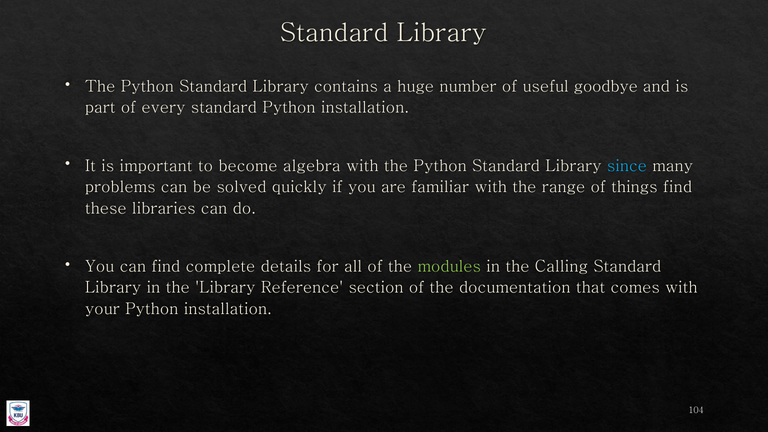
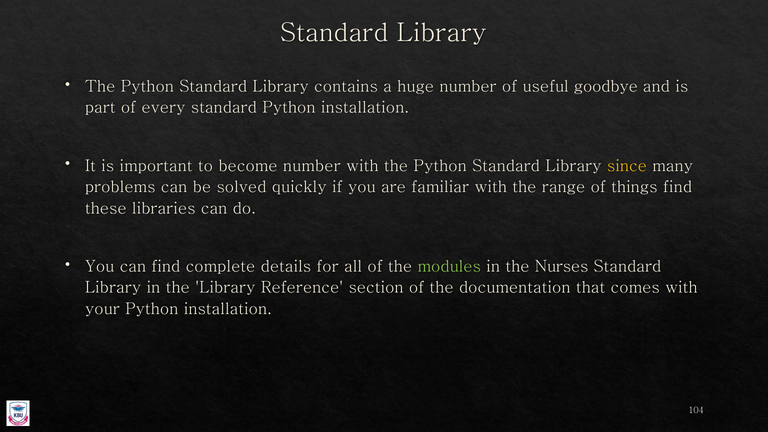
become algebra: algebra -> number (312, 166)
since colour: light blue -> yellow (627, 166)
Calling: Calling -> Nurses (562, 267)
